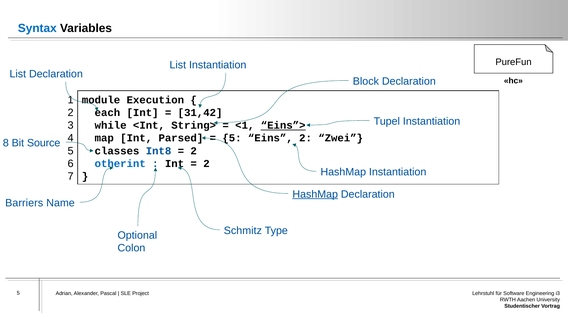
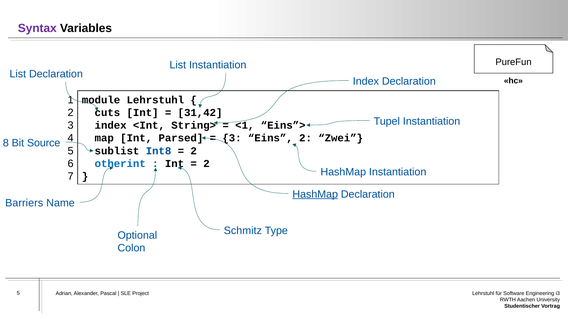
Syntax colour: blue -> purple (37, 28)
Block: Block -> Index (366, 81)
module Execution: Execution -> Lehrstuhl (155, 100)
each: each -> cuts (107, 113)
while: while -> index (111, 126)
Eins”> underline: present -> none (283, 126)
5: 5 -> 3 (232, 138)
classes: classes -> sublist (117, 151)
